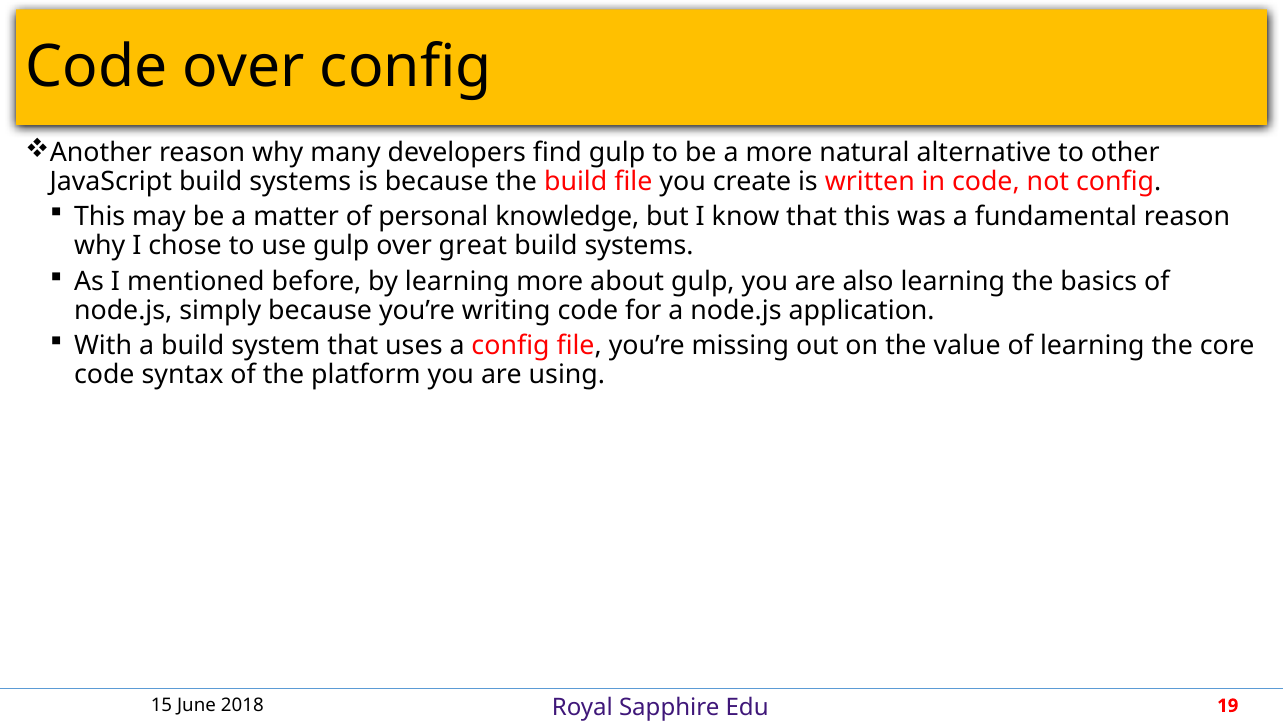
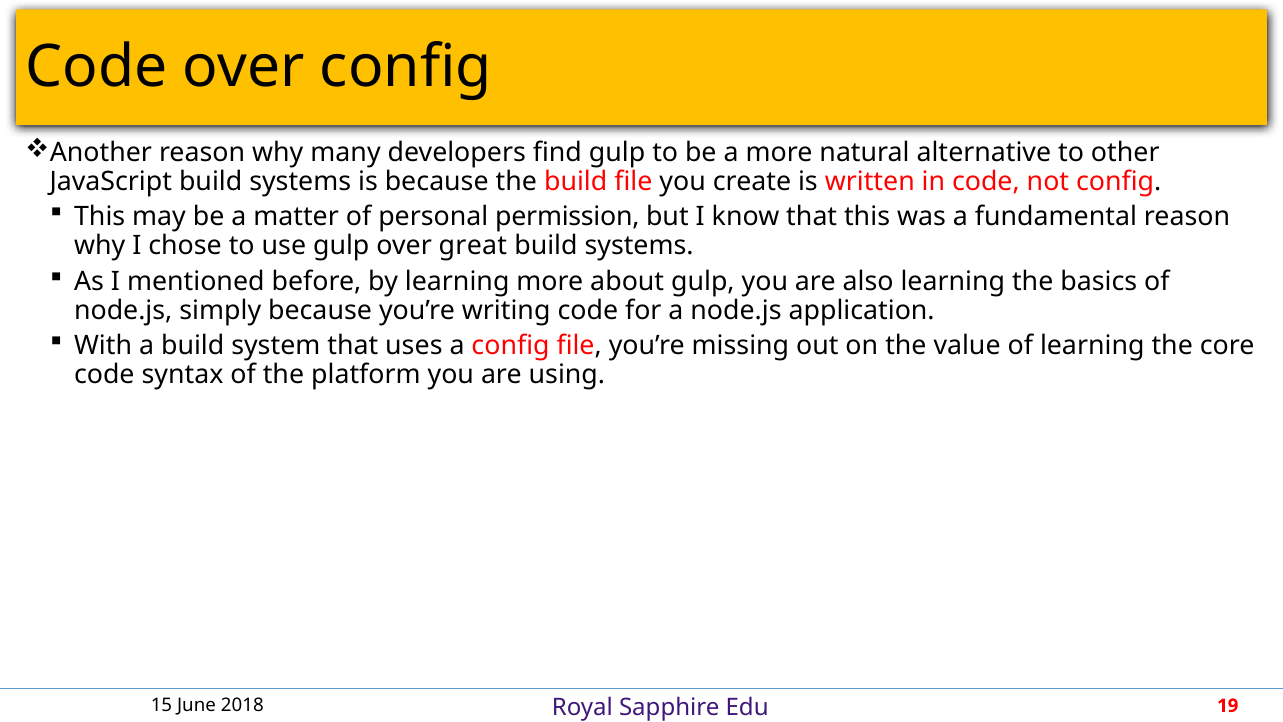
knowledge: knowledge -> permission (567, 217)
